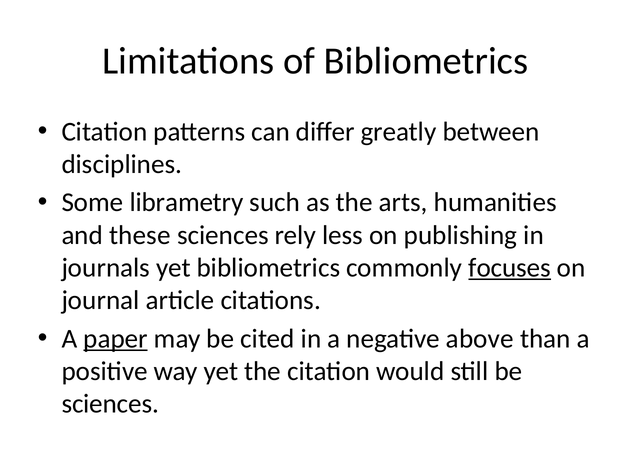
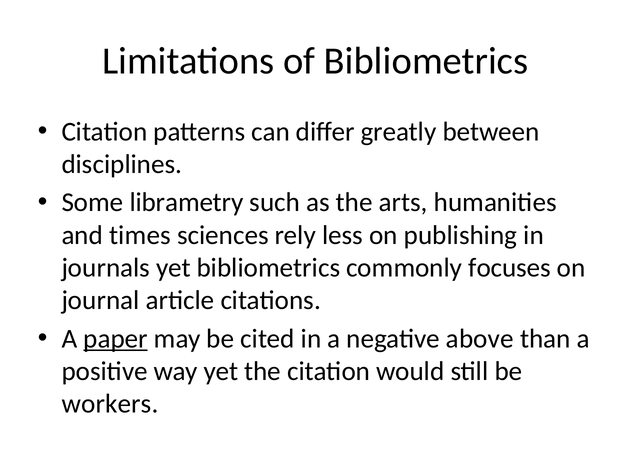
these: these -> times (140, 235)
focuses underline: present -> none (510, 268)
sciences: sciences -> workers (110, 404)
